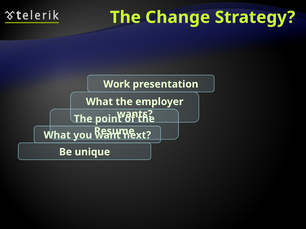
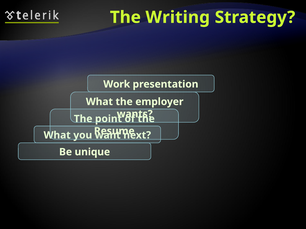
Change: Change -> Writing (178, 17)
